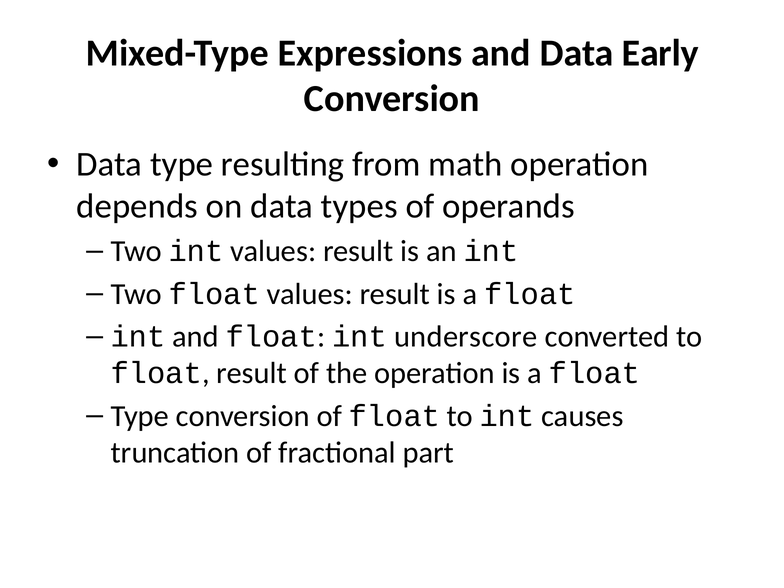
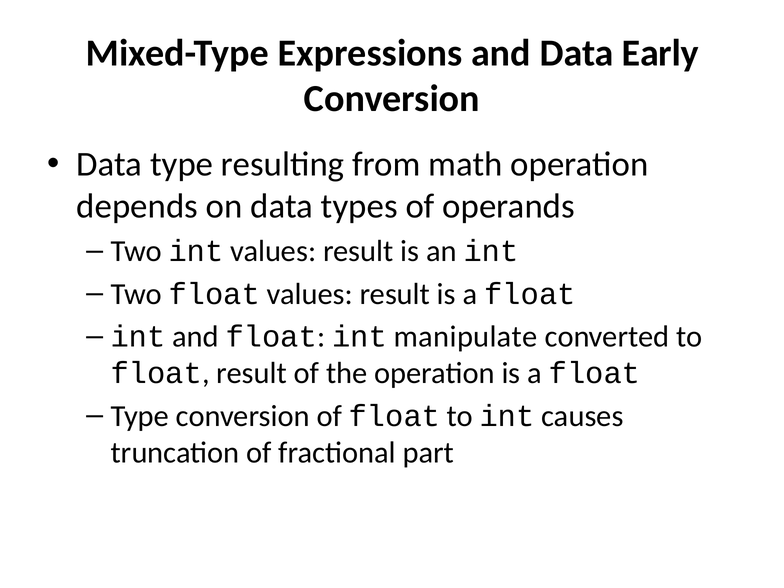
underscore: underscore -> manipulate (466, 337)
